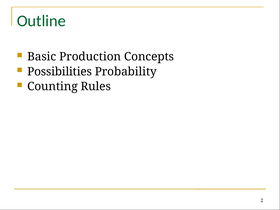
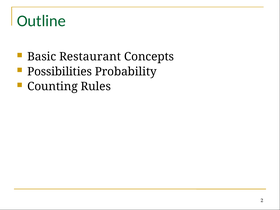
Production: Production -> Restaurant (90, 57)
